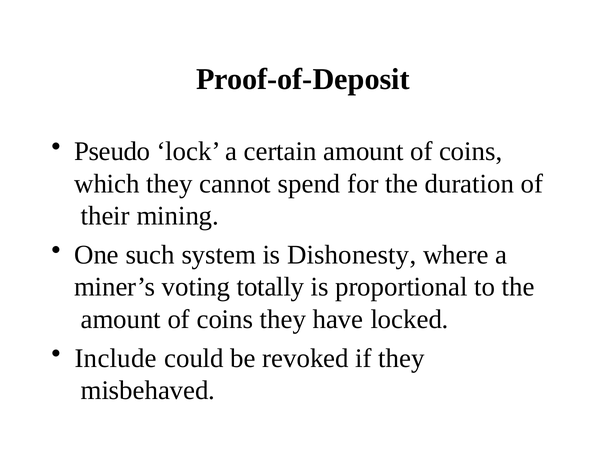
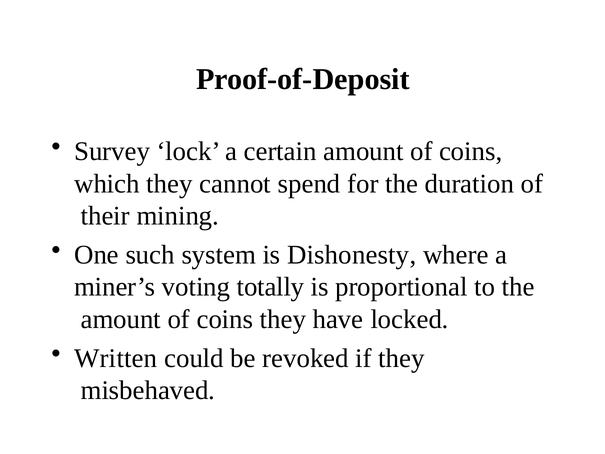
Pseudo: Pseudo -> Survey (112, 151)
Include: Include -> Written (116, 358)
